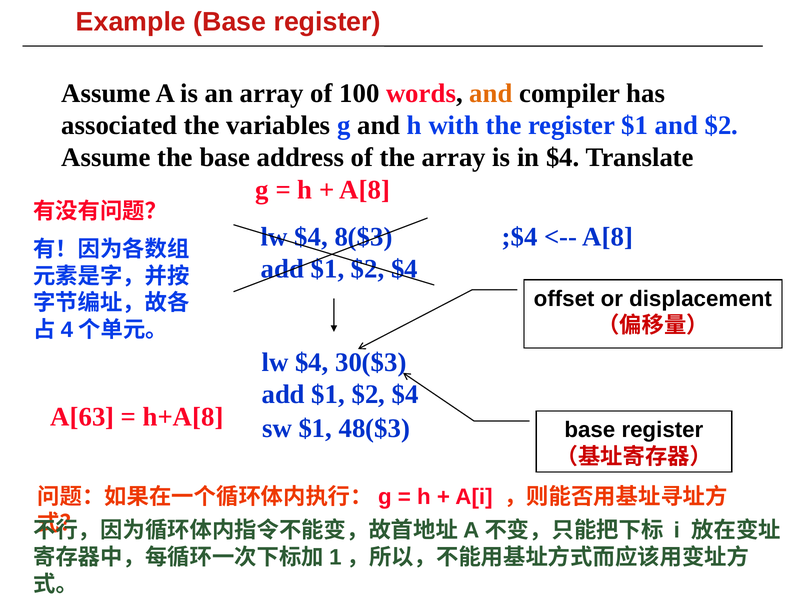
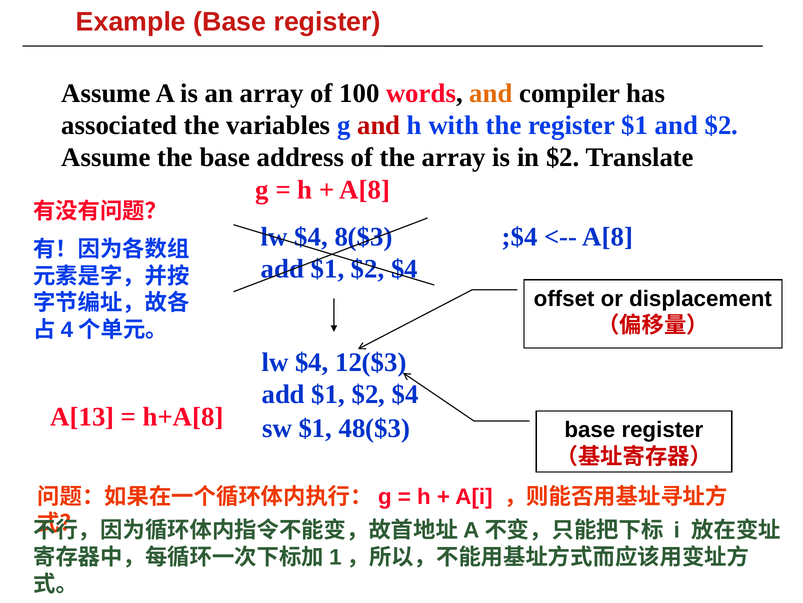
and colour: black -> red (379, 125)
in $4: $4 -> $2 (563, 157)
30($3: 30($3 -> 12($3 (371, 362)
A[63: A[63 -> A[13 (82, 416)
